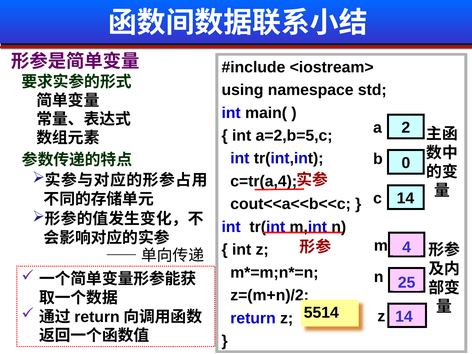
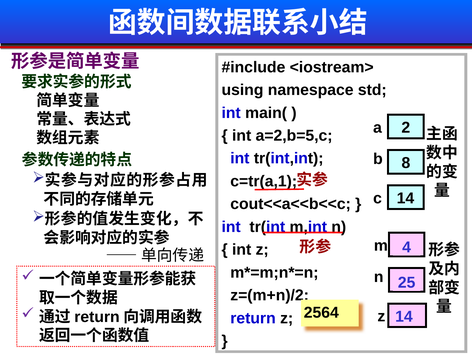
0: 0 -> 8 (406, 163)
c=tr(a,4: c=tr(a,4 -> c=tr(a,1 (264, 181)
5514: 5514 -> 2564 (321, 313)
